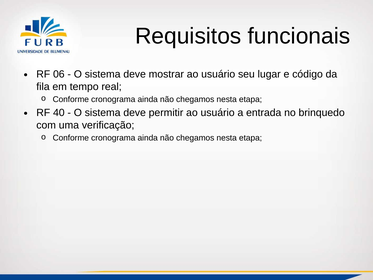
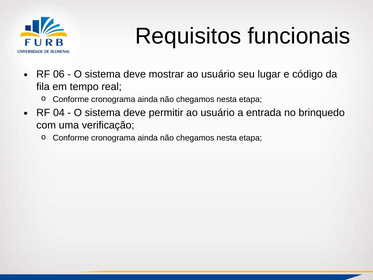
40: 40 -> 04 (59, 113)
